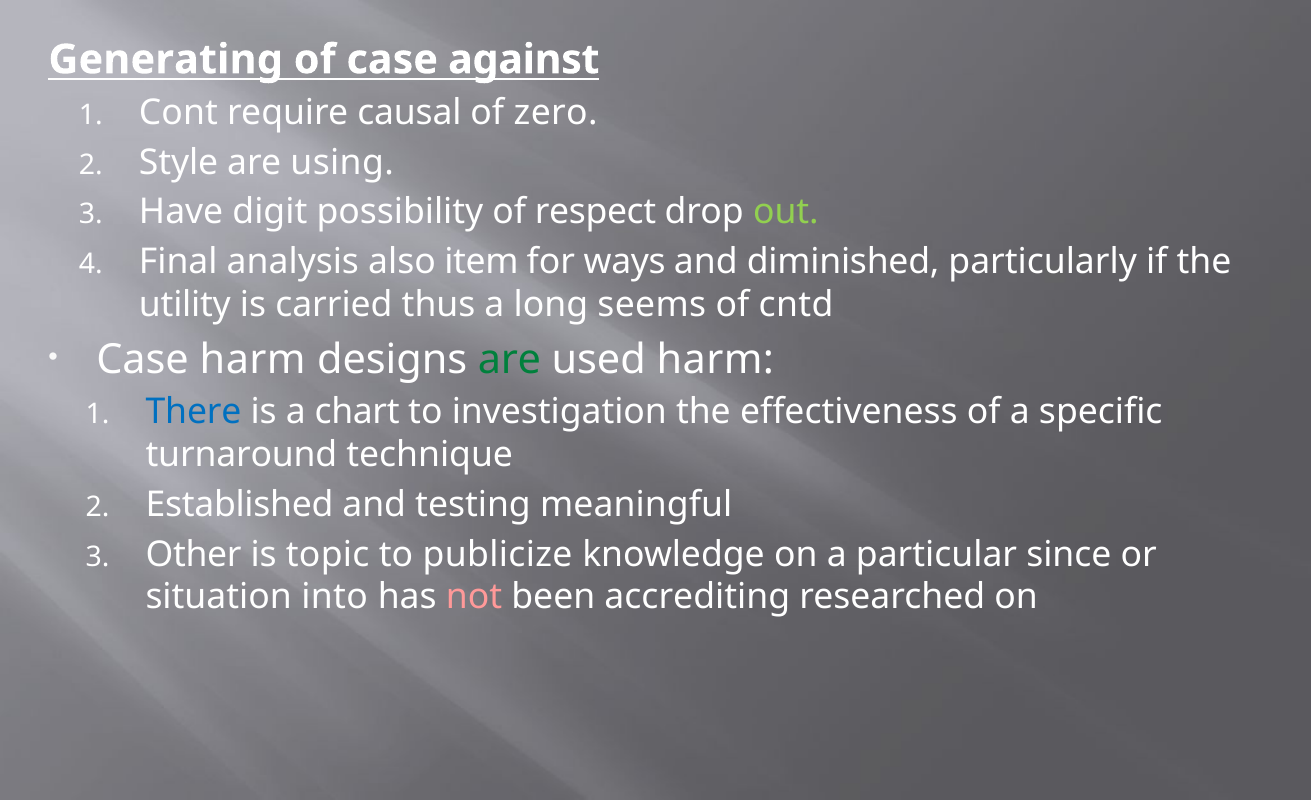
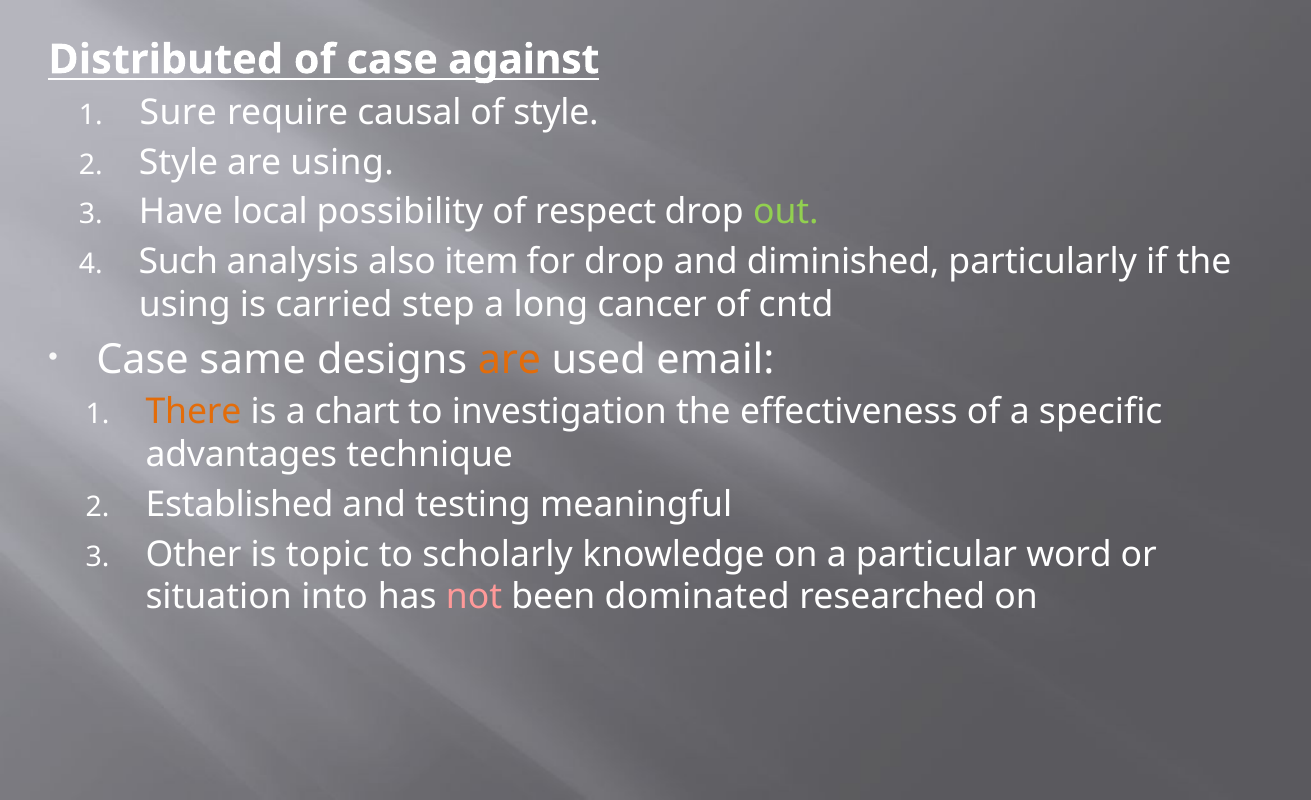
Generating: Generating -> Distributed (166, 60)
Cont: Cont -> Sure (178, 112)
of zero: zero -> style (556, 112)
digit: digit -> local (270, 212)
Final: Final -> Such (178, 262)
for ways: ways -> drop (624, 262)
utility: utility -> using (185, 304)
thus: thus -> step (438, 304)
seems: seems -> cancer (652, 304)
Case harm: harm -> same (253, 359)
are colour: green -> orange (509, 359)
used harm: harm -> email (716, 359)
There colour: blue -> orange (194, 412)
turnaround: turnaround -> advantages (241, 455)
publicize: publicize -> scholarly (498, 554)
since: since -> word (1069, 554)
accrediting: accrediting -> dominated (697, 597)
